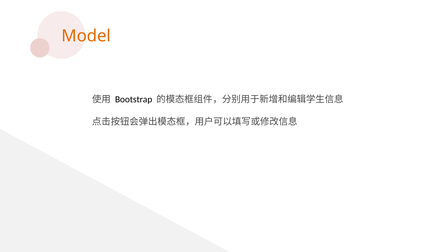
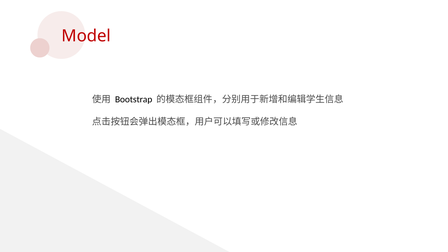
Model colour: orange -> red (86, 36)
